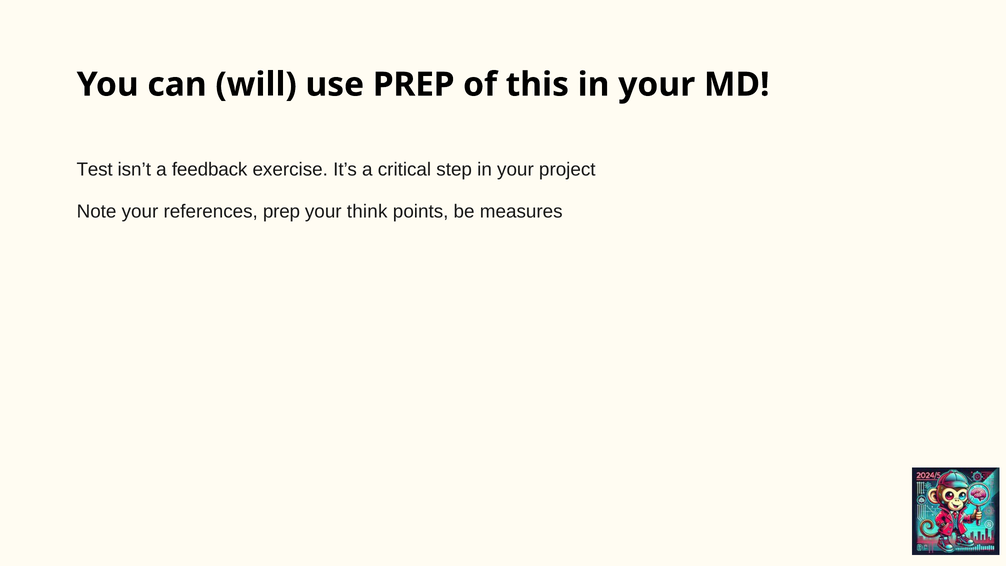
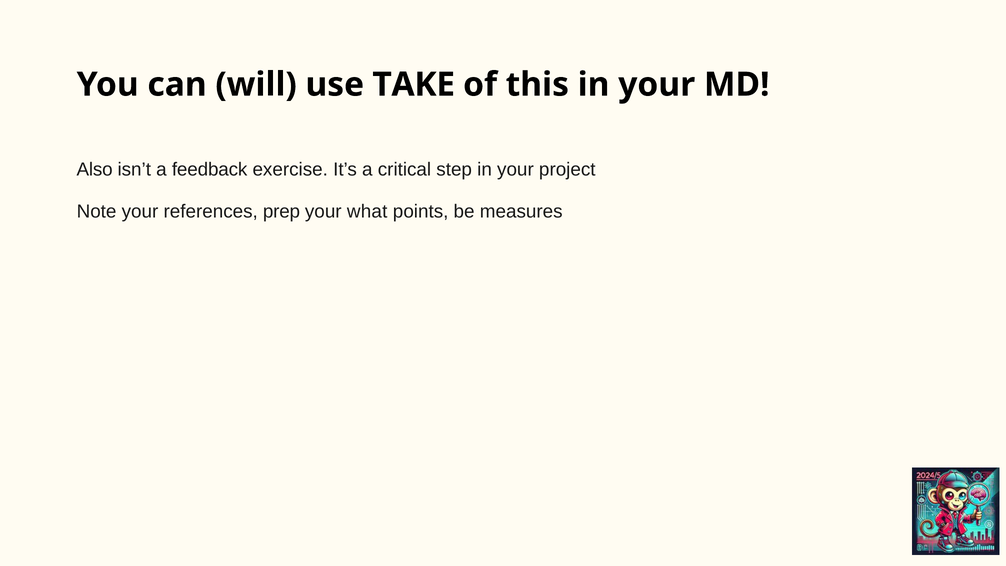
use PREP: PREP -> TAKE (414, 85)
Test: Test -> Also (95, 170)
think: think -> what (367, 211)
